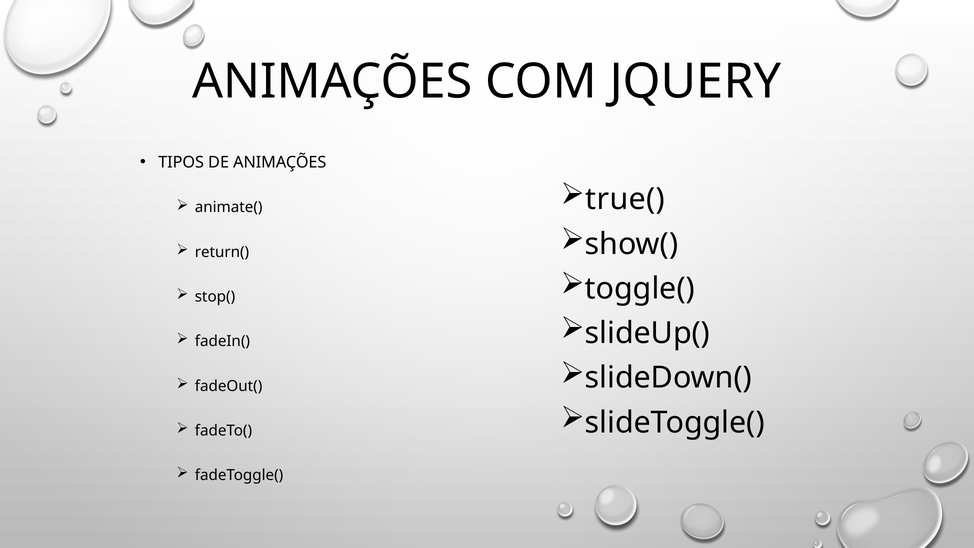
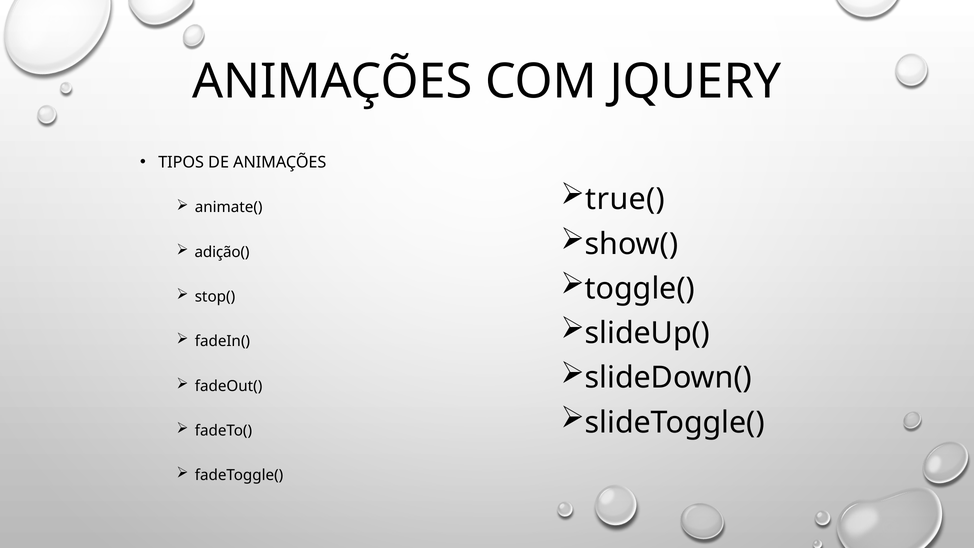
return(: return( -> adição( (222, 252)
